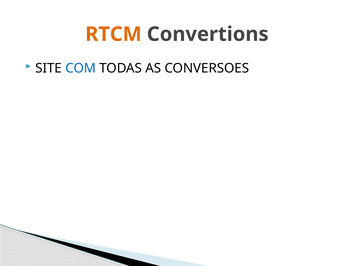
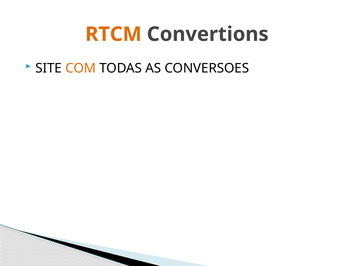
COM colour: blue -> orange (81, 68)
